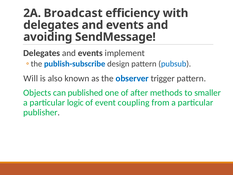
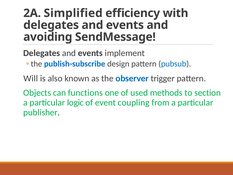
Broadcast: Broadcast -> Simplified (73, 13)
published: published -> functions (85, 93)
after: after -> used (139, 93)
smaller: smaller -> section (208, 93)
